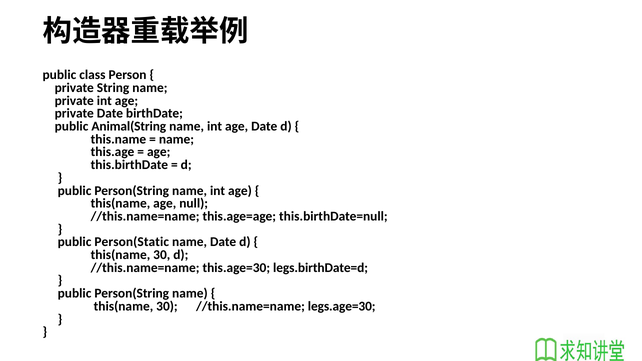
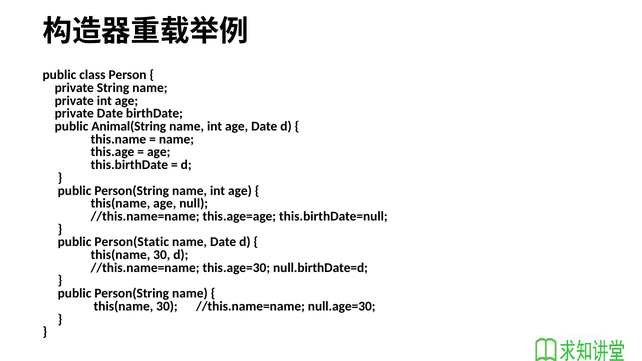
legs.birthDate=d: legs.birthDate=d -> null.birthDate=d (321, 268)
legs.age=30: legs.age=30 -> null.age=30 (342, 306)
